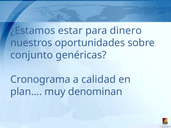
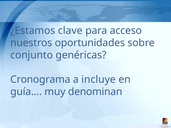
estar: estar -> clave (70, 31)
dinero: dinero -> acceso (126, 31)
calidad: calidad -> incluye (99, 80)
plan…: plan… -> guía… (26, 92)
